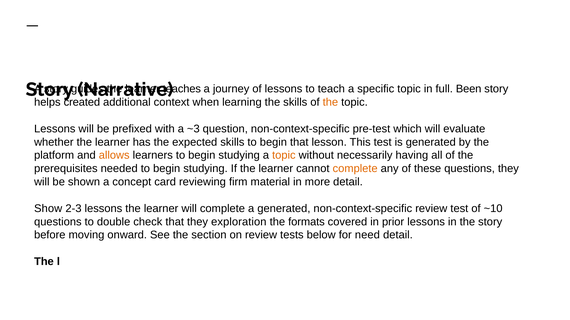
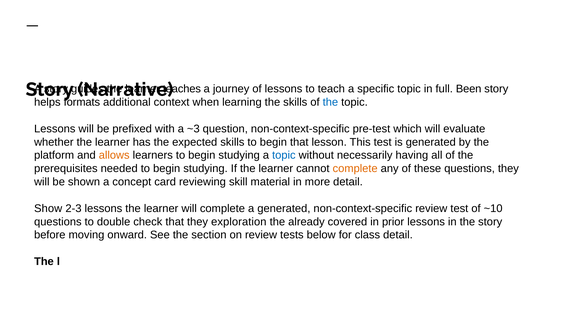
created: created -> formats (82, 102)
the colour: orange -> blue (330, 102)
topic colour: orange -> blue (284, 156)
firm: firm -> skill (238, 182)
formats: formats -> already (306, 222)
need: need -> class (367, 235)
